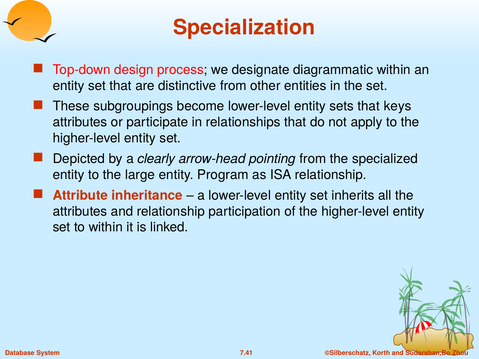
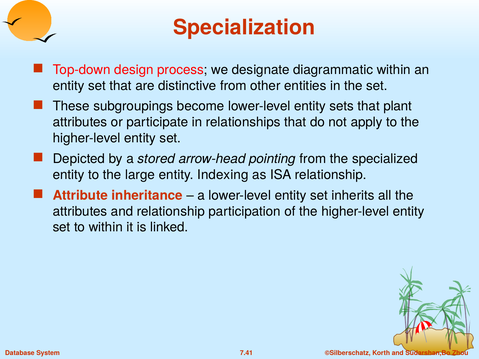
keys: keys -> plant (398, 106)
clearly: clearly -> stored (156, 159)
Program: Program -> Indexing (223, 175)
